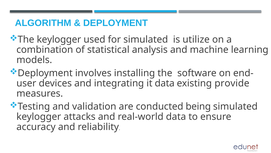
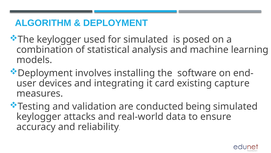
utilize: utilize -> posed (196, 39)
it data: data -> card (165, 83)
provide: provide -> capture (232, 83)
